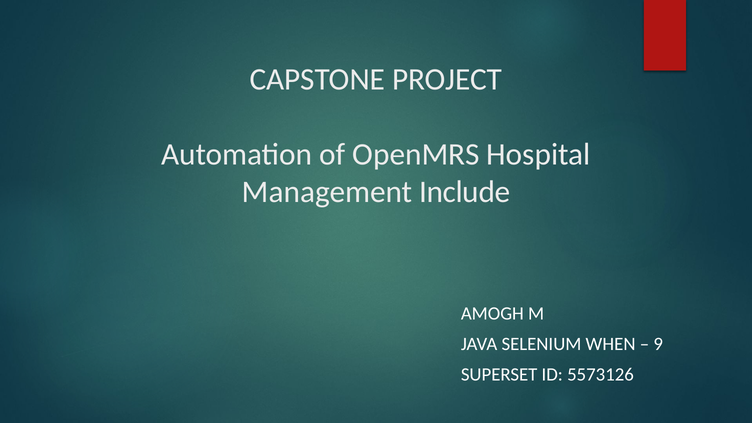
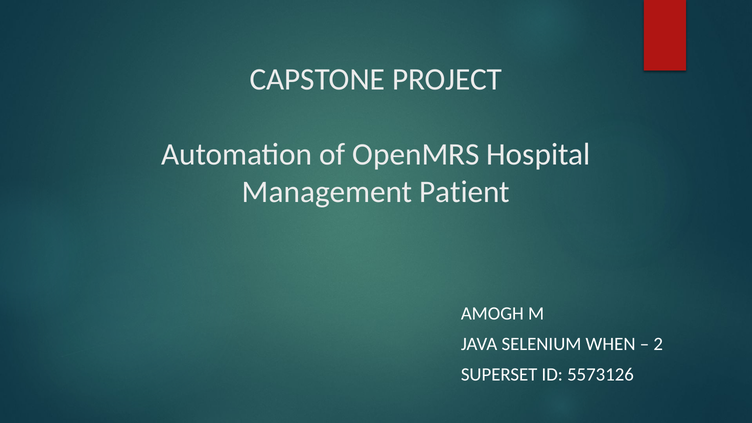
Include: Include -> Patient (465, 192)
9: 9 -> 2 (658, 344)
